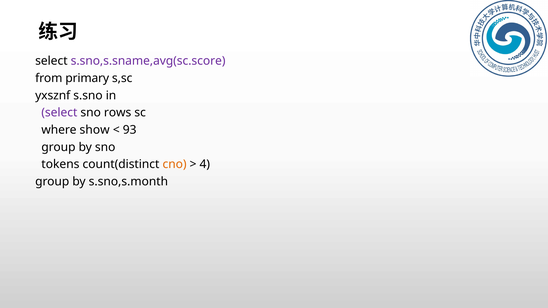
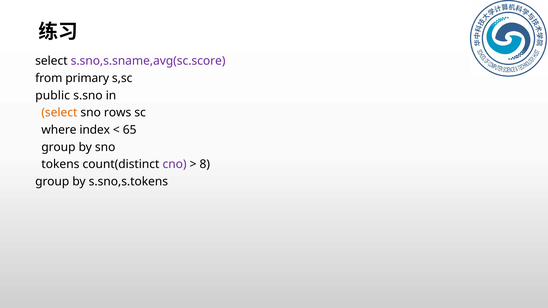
yxsznf: yxsznf -> public (53, 96)
select colour: purple -> orange (59, 113)
show: show -> index (95, 130)
93: 93 -> 65 (130, 130)
cno colour: orange -> purple (175, 164)
4: 4 -> 8 (205, 164)
s.sno,s.month: s.sno,s.month -> s.sno,s.tokens (128, 182)
